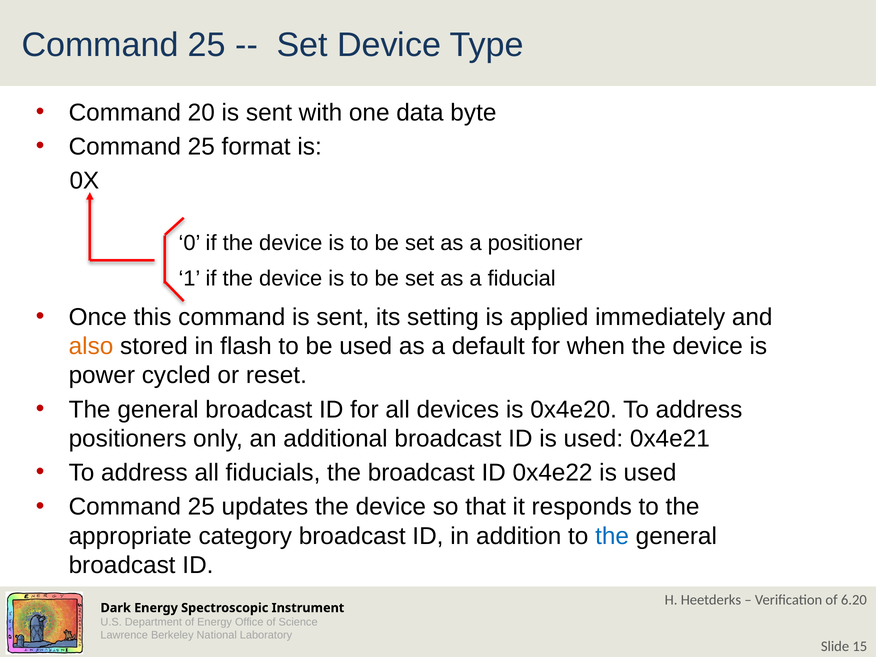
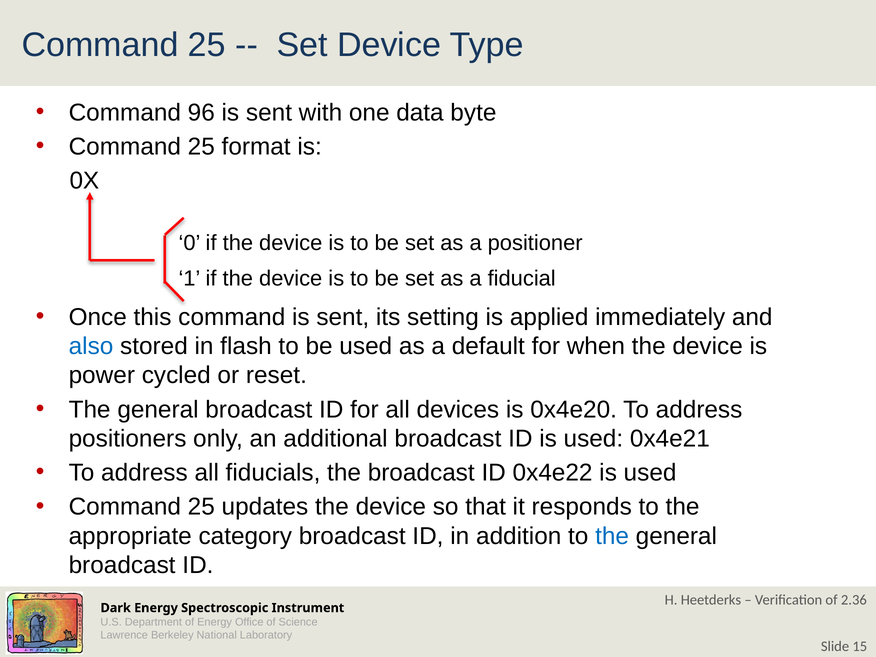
20: 20 -> 96 (201, 113)
also colour: orange -> blue (91, 346)
6.20: 6.20 -> 2.36 (854, 600)
